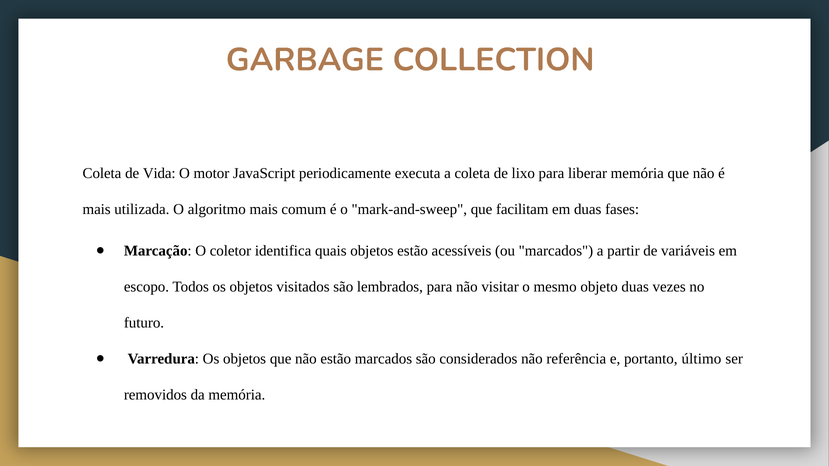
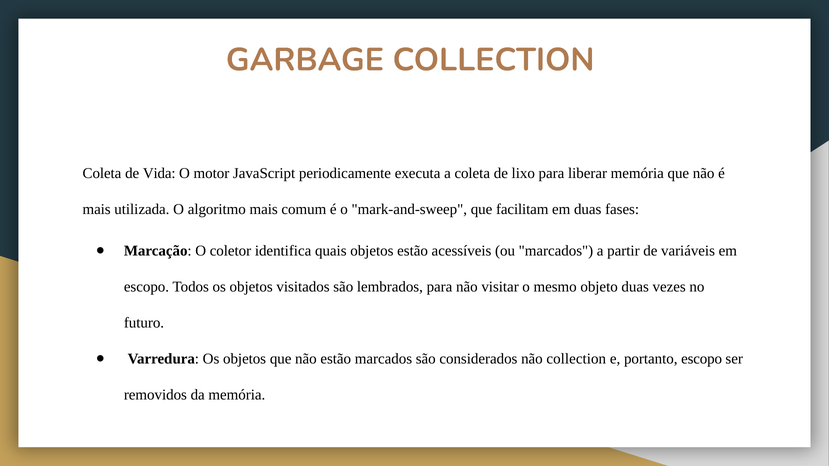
não referência: referência -> collection (576, 359)
portanto último: último -> escopo (702, 359)
